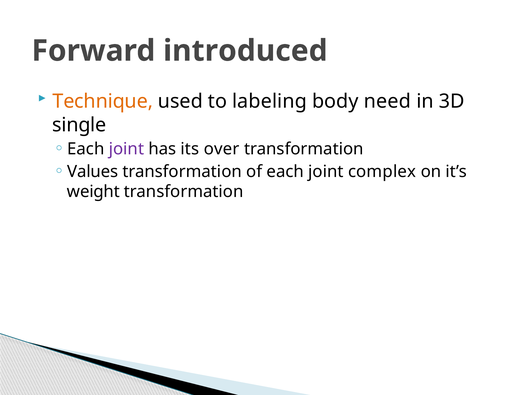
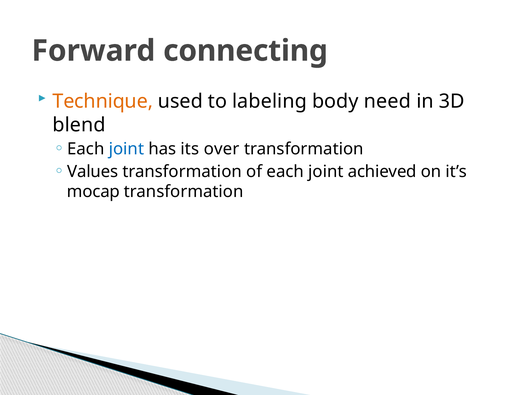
introduced: introduced -> connecting (246, 51)
single: single -> blend (79, 125)
joint colour: purple -> blue (126, 149)
complex: complex -> achieved (382, 171)
weight: weight -> mocap (93, 191)
